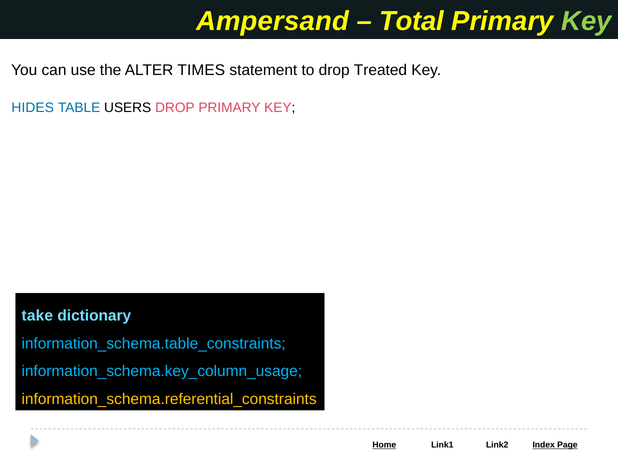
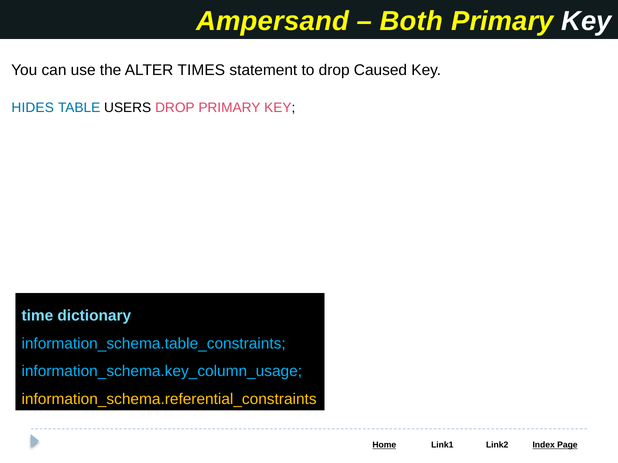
Total: Total -> Both (411, 21)
Key colour: light green -> white (586, 21)
Treated: Treated -> Caused (380, 70)
take: take -> time (37, 316)
